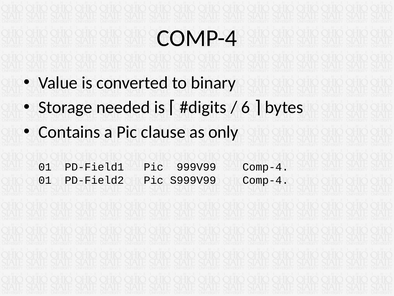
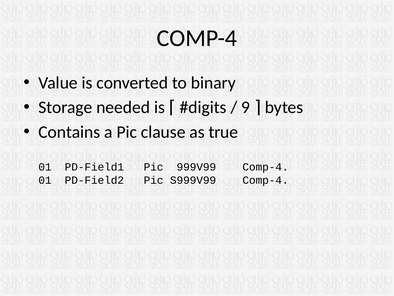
6: 6 -> 9 (246, 107)
only: only -> true (223, 132)
